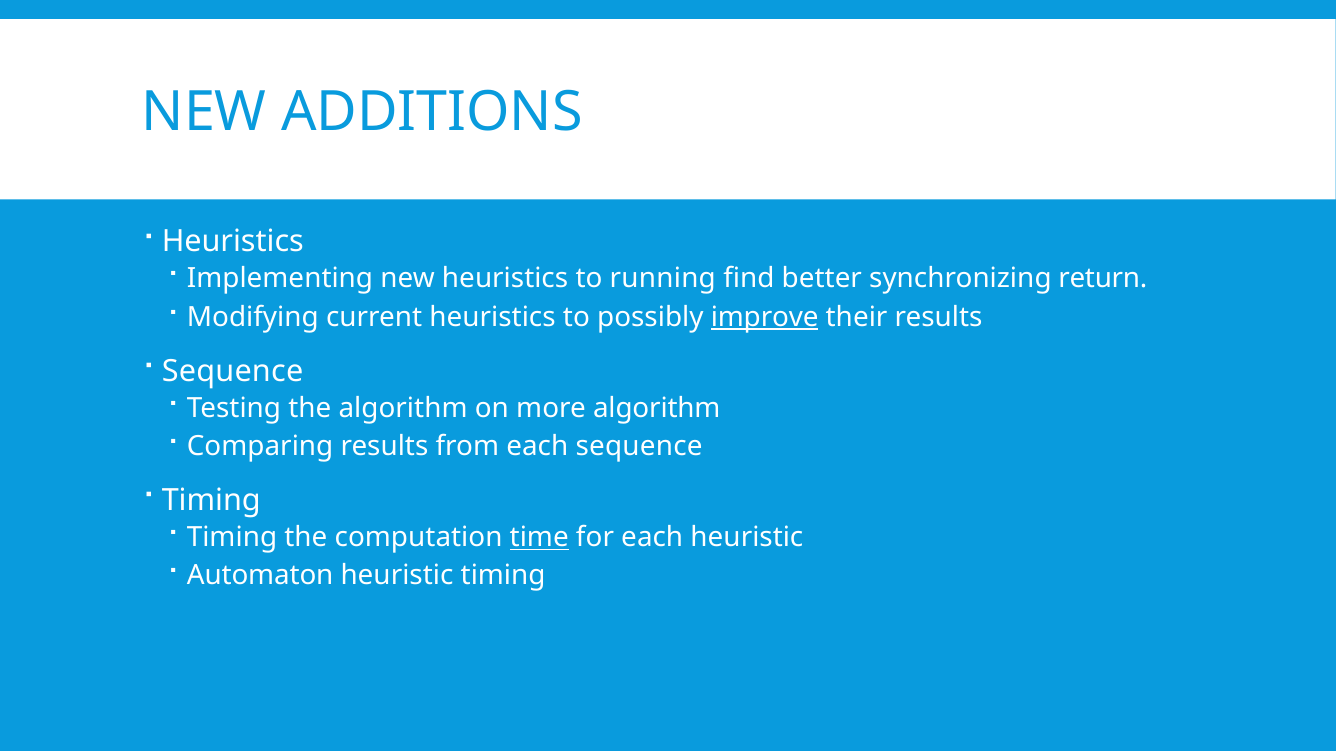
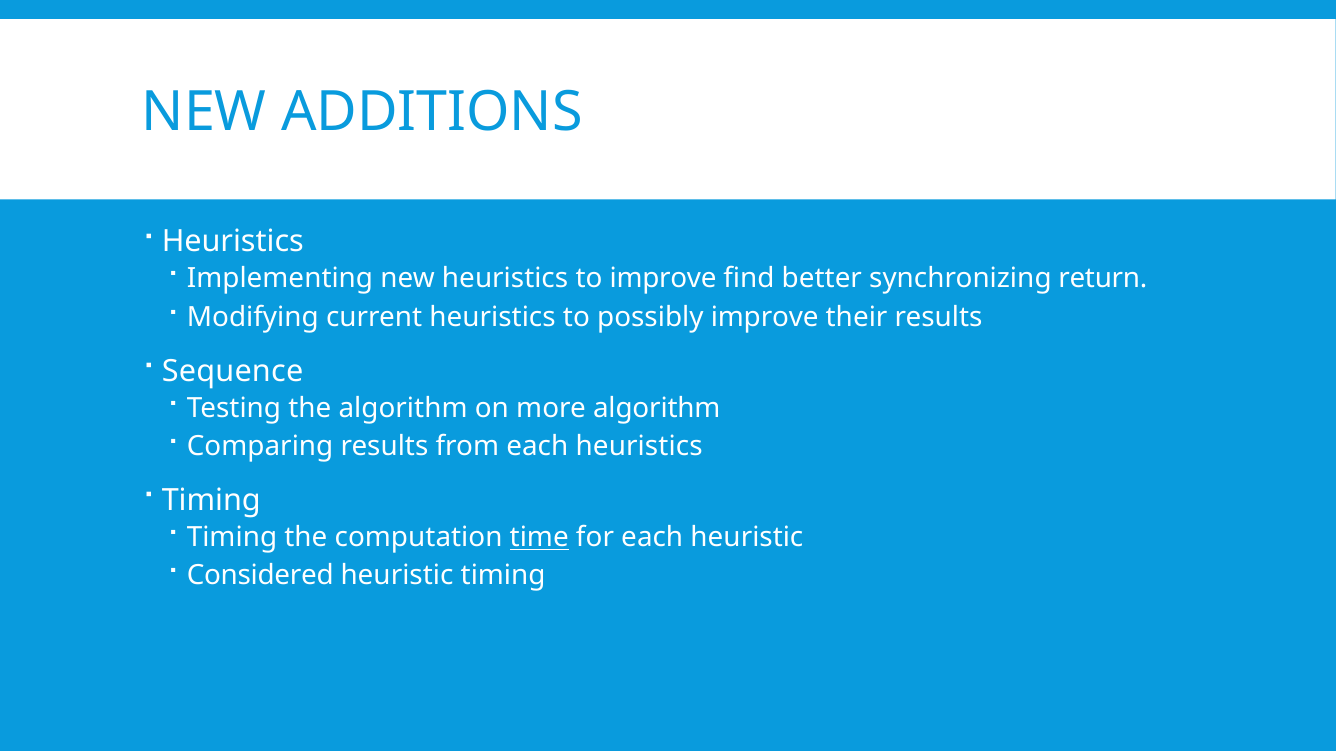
to running: running -> improve (663, 279)
improve underline: present -> none (765, 317)
each sequence: sequence -> heuristics (639, 447)
Automaton: Automaton -> Considered (260, 576)
